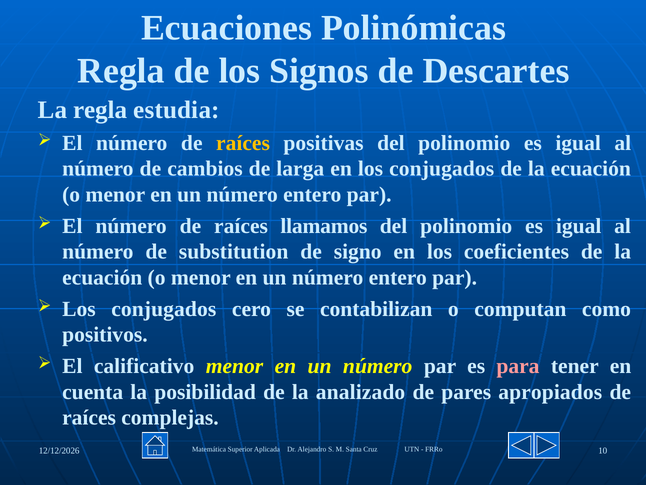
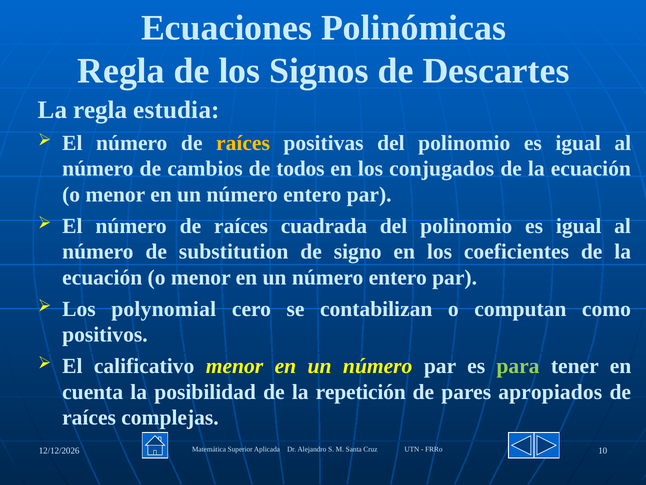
larga: larga -> todos (300, 169)
llamamos: llamamos -> cuadrada (324, 226)
conjugados: conjugados -> polynomial (164, 309)
para colour: pink -> light green (518, 366)
analizado: analizado -> repetición (361, 392)
